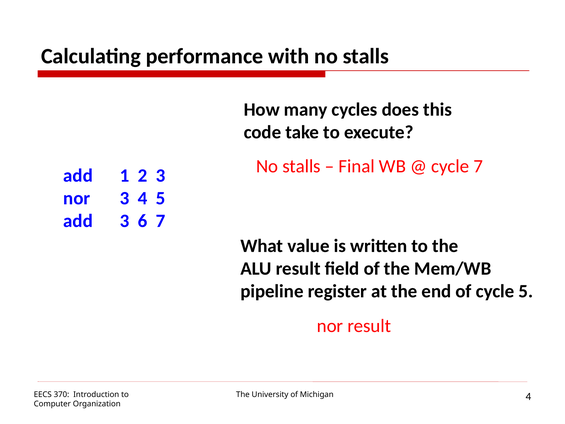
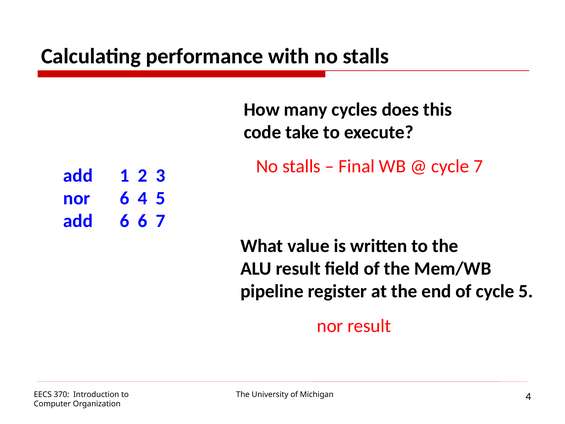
nor 3: 3 -> 6 (125, 198)
add 3: 3 -> 6 (125, 221)
